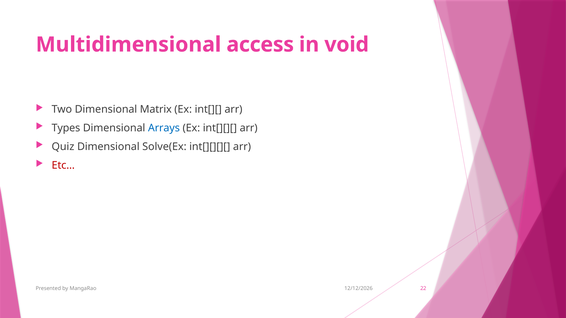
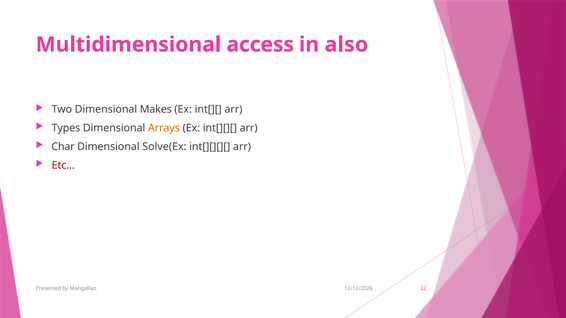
void: void -> also (346, 45)
Matrix: Matrix -> Makes (156, 110)
Arrays colour: blue -> orange (164, 128)
Quiz: Quiz -> Char (63, 147)
